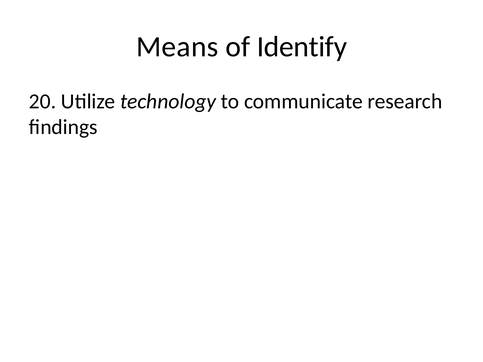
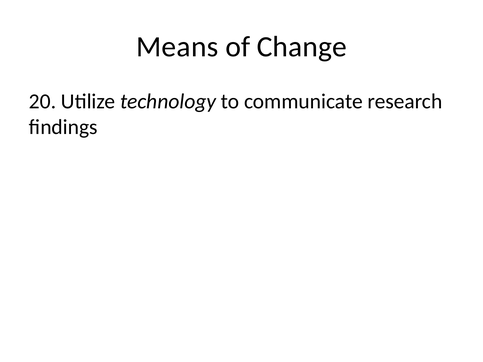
Identify: Identify -> Change (302, 47)
